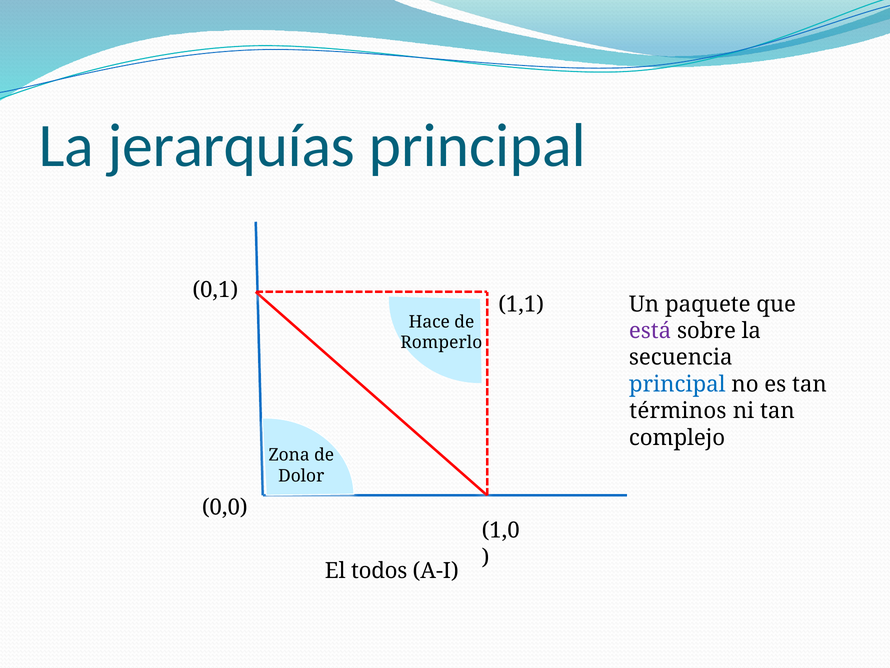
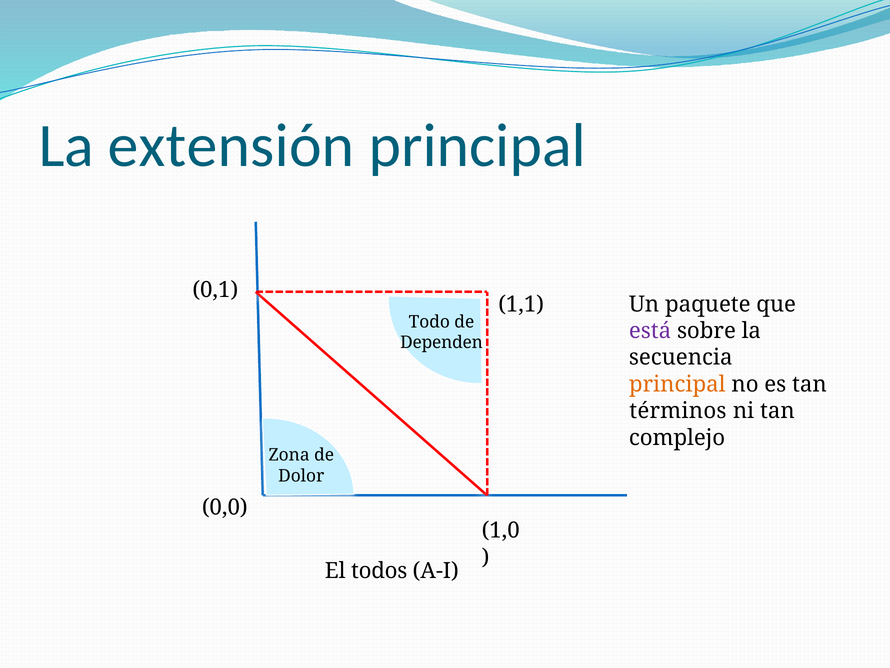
jerarquías: jerarquías -> extensión (231, 146)
Hace: Hace -> Todo (429, 322)
Romperlo: Romperlo -> Dependen (442, 342)
principal colour: blue -> orange (677, 384)
